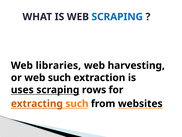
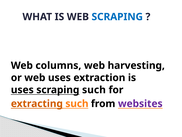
libraries: libraries -> columns (58, 65)
web such: such -> uses (59, 77)
scraping rows: rows -> such (94, 90)
websites colour: black -> purple (140, 103)
